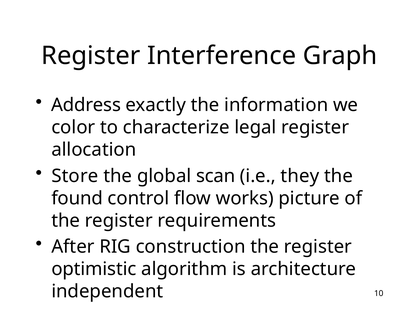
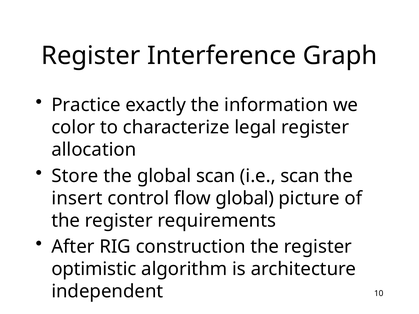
Address: Address -> Practice (86, 105)
i.e they: they -> scan (300, 176)
found: found -> insert (77, 198)
flow works: works -> global (245, 198)
